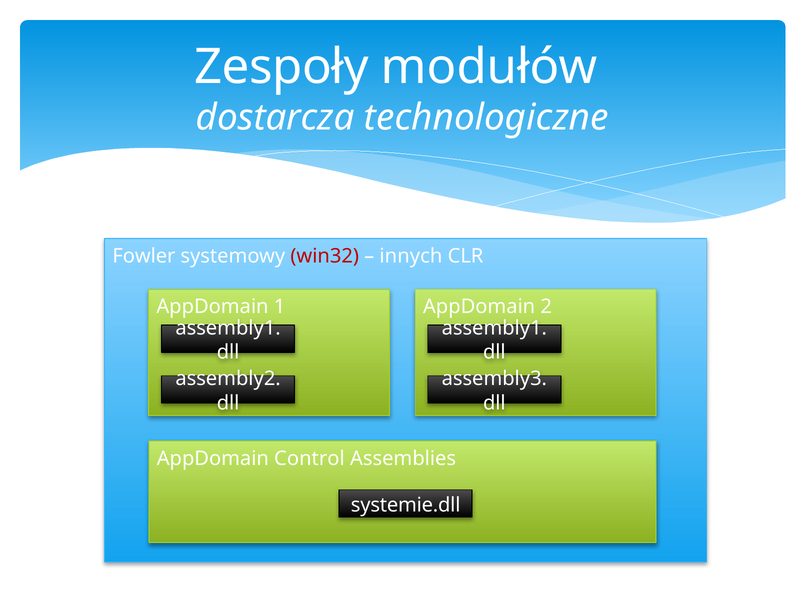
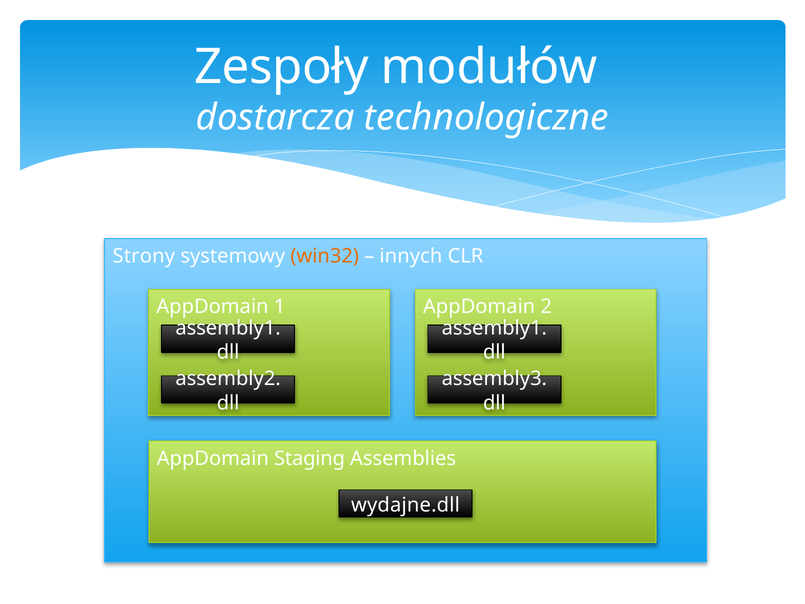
Fowler: Fowler -> Strony (144, 256)
win32 colour: red -> orange (325, 256)
Control: Control -> Staging (310, 458)
systemie.dll: systemie.dll -> wydajne.dll (405, 505)
